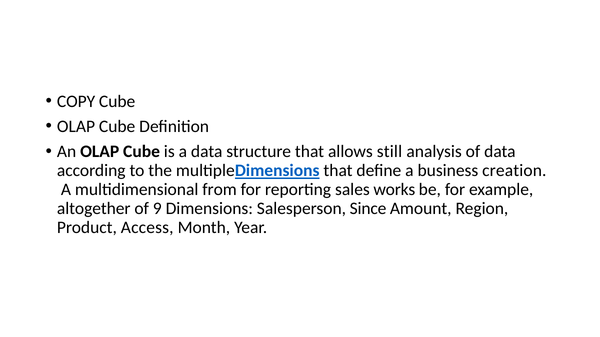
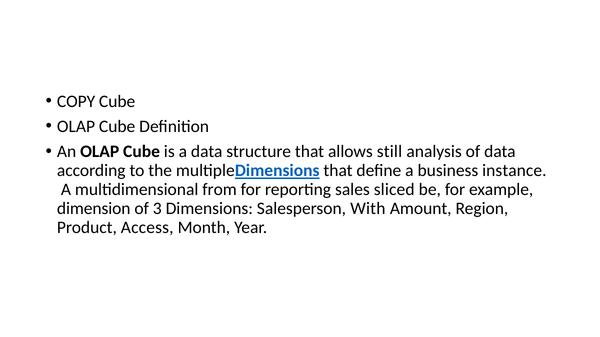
creation: creation -> instance (514, 171)
works: works -> sliced (394, 190)
altogether: altogether -> dimension (94, 209)
9: 9 -> 3 (157, 209)
Since: Since -> With (368, 209)
